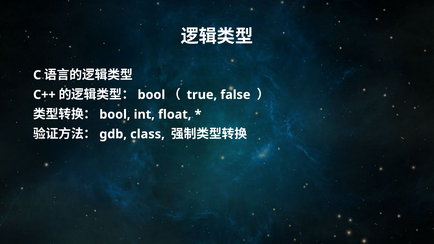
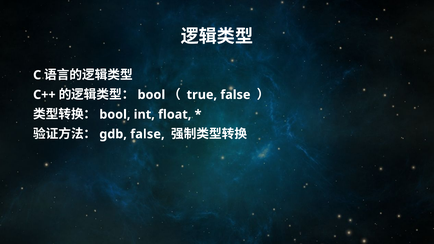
class: class -> false (147, 134)
